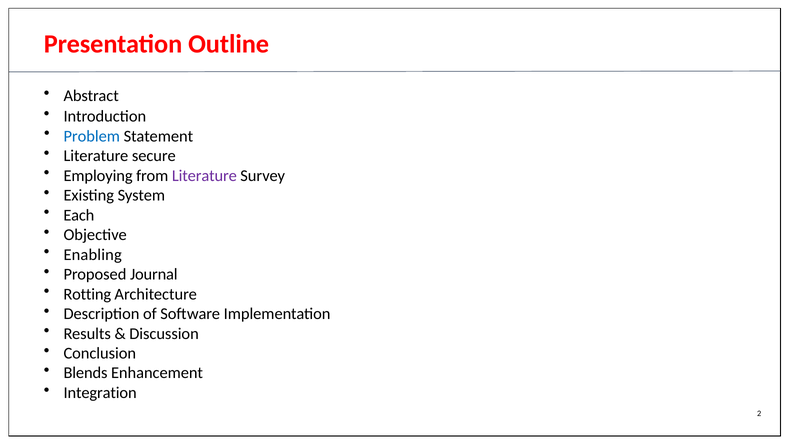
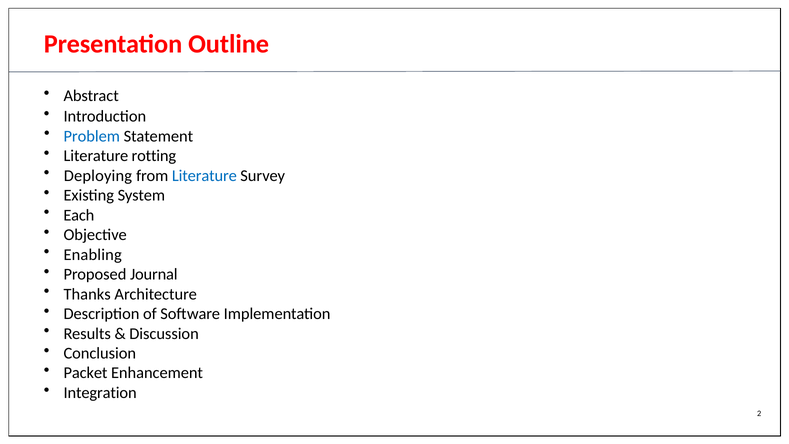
secure: secure -> rotting (154, 156)
Employing: Employing -> Deploying (98, 176)
Literature colour: purple -> blue (204, 176)
Rotting: Rotting -> Thanks (87, 294)
Blends: Blends -> Packet (85, 373)
